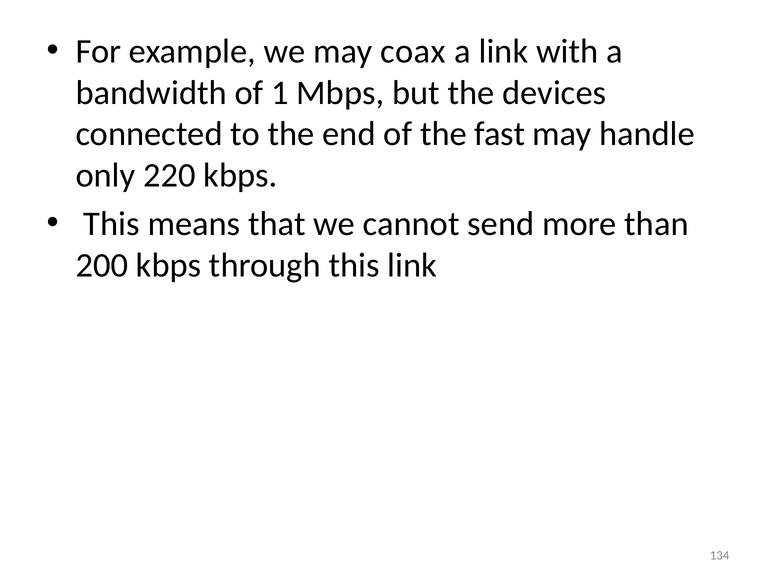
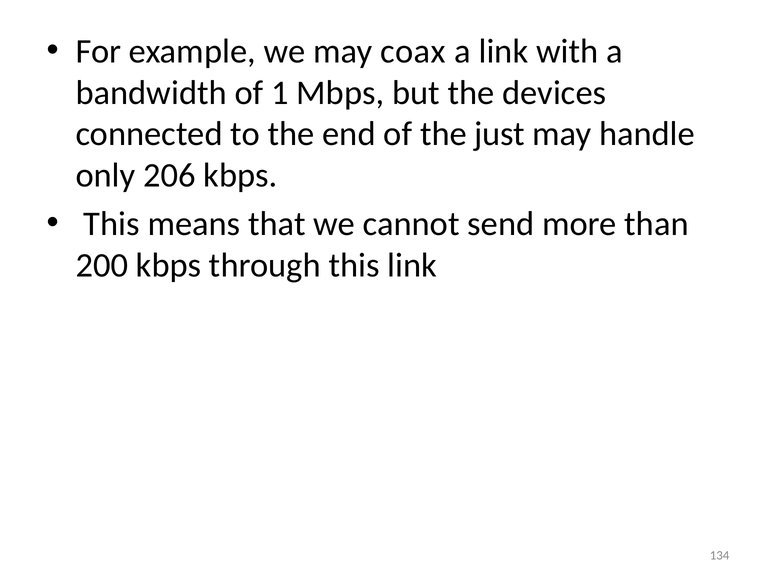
fast: fast -> just (500, 134)
220: 220 -> 206 (169, 175)
